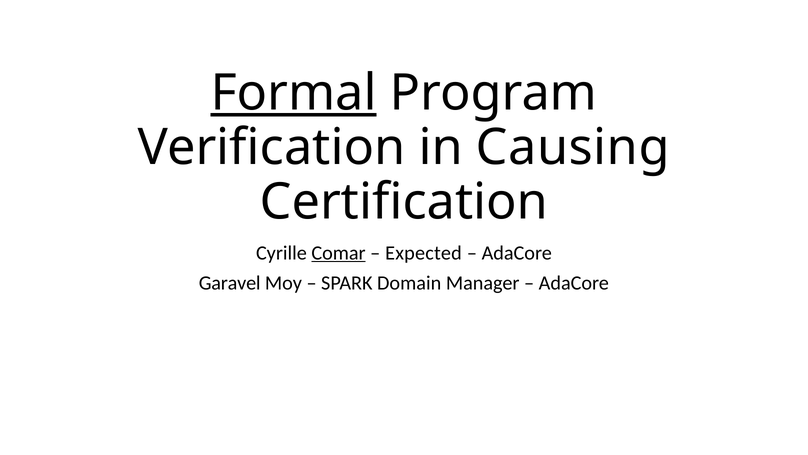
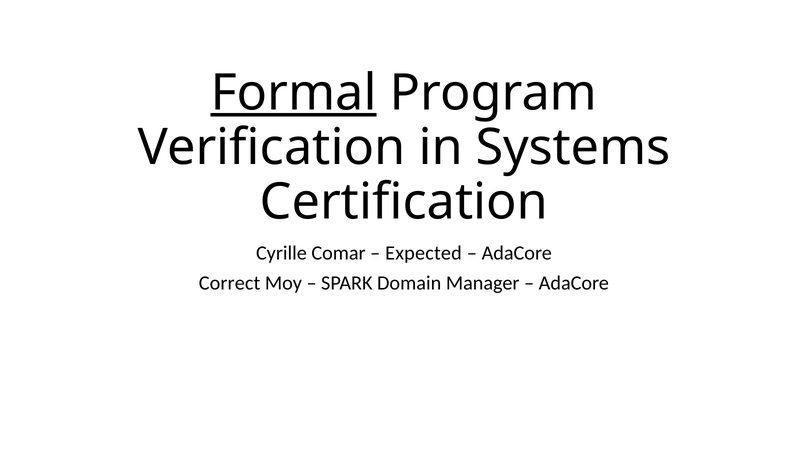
Causing: Causing -> Systems (573, 147)
Comar underline: present -> none (338, 253)
Garavel: Garavel -> Correct (230, 283)
